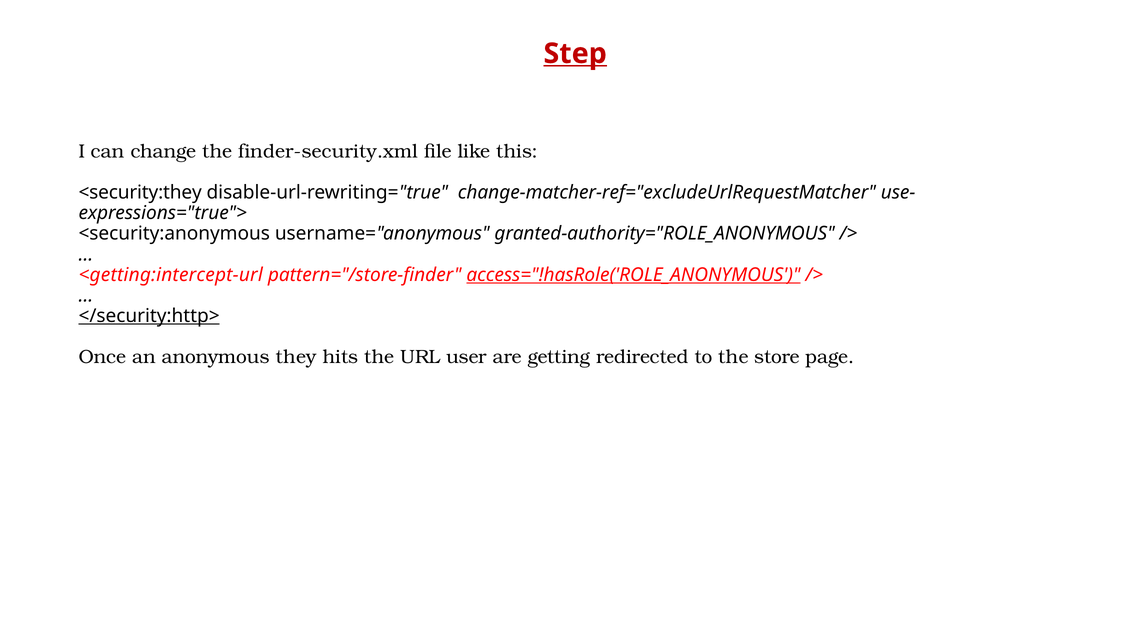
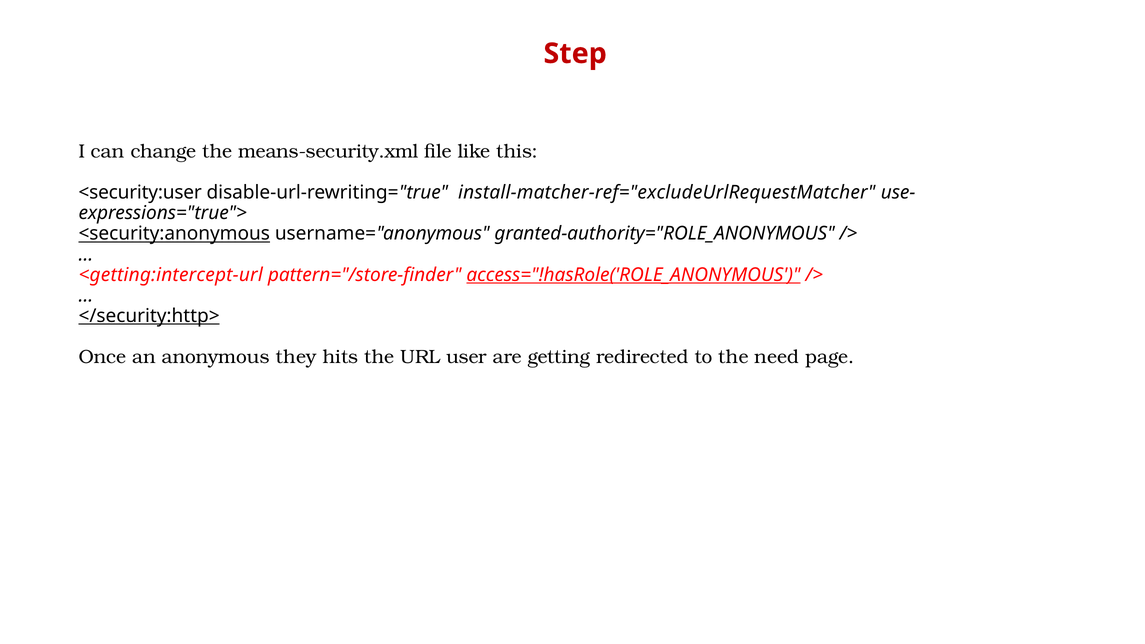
Step underline: present -> none (575, 54)
finder-security.xml: finder-security.xml -> means-security.xml (328, 151)
<security:they: <security:they -> <security:user (140, 193)
change-matcher-ref="excludeUrlRequestMatcher: change-matcher-ref="excludeUrlRequestMatcher -> install-matcher-ref="excludeUrlRequestMatcher (667, 193)
<security:anonymous underline: none -> present (174, 234)
store: store -> need (777, 357)
